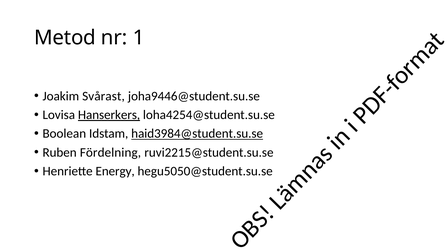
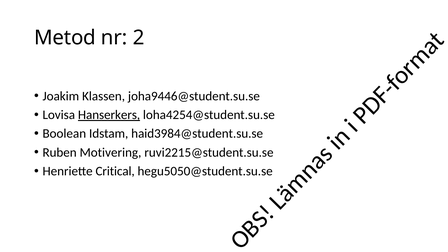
1: 1 -> 2 (139, 38)
Svårast: Svårast -> Klassen (104, 96)
haid3984@student.su.se underline: present -> none (197, 134)
Fördelning: Fördelning -> Motivering (110, 152)
Energy: Energy -> Critical (115, 171)
